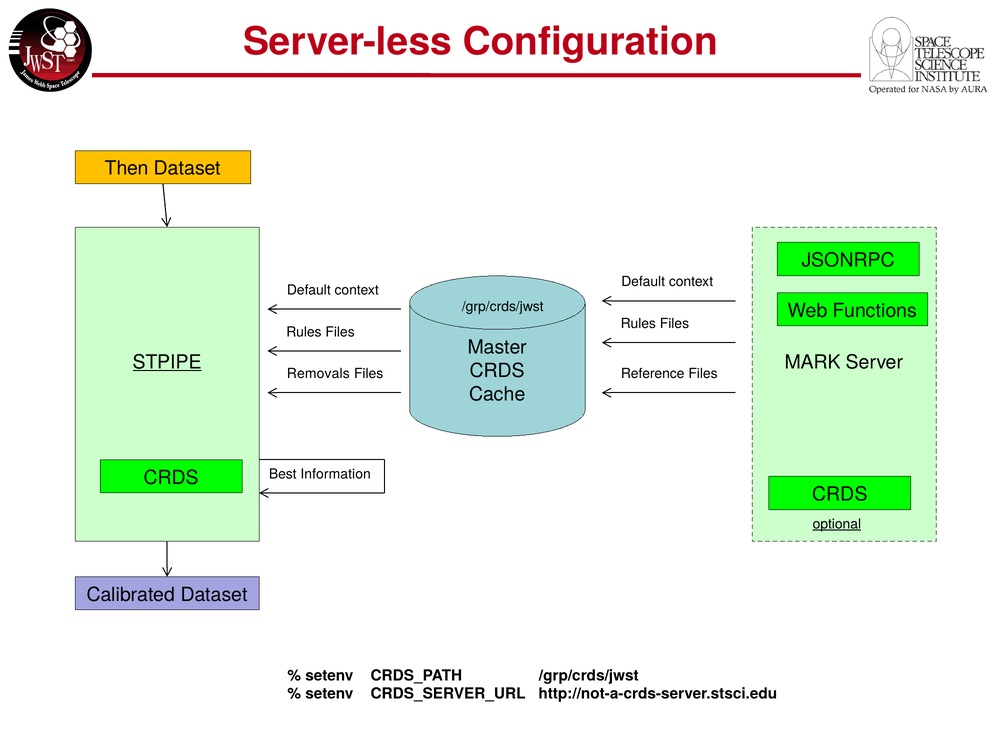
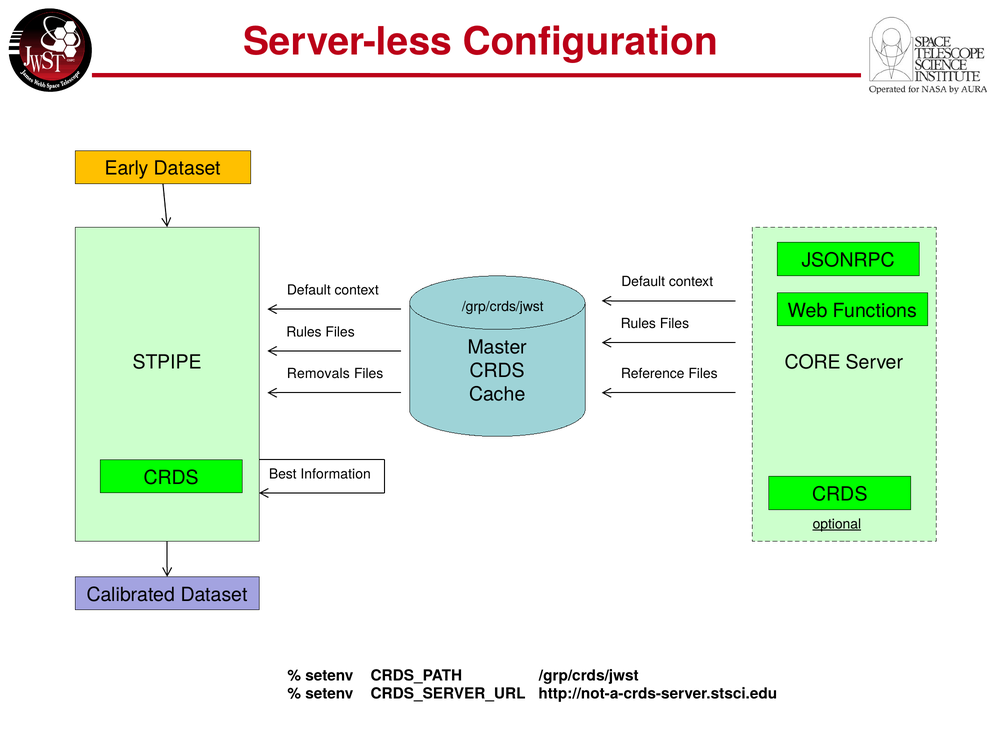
Then: Then -> Early (127, 169)
STPIPE underline: present -> none (167, 362)
MARK: MARK -> CORE (813, 362)
